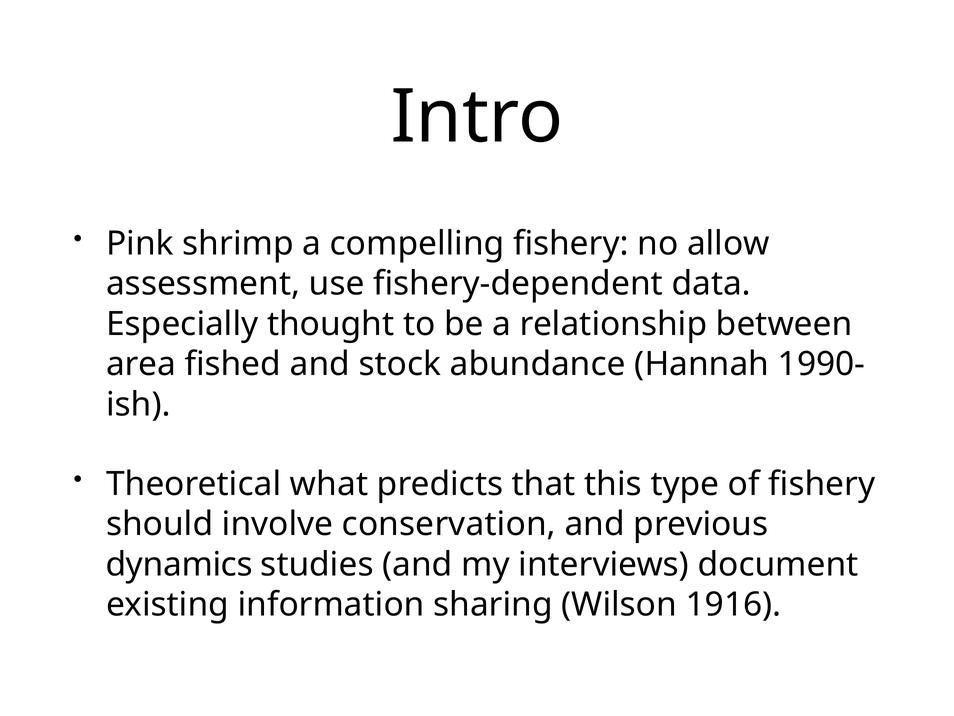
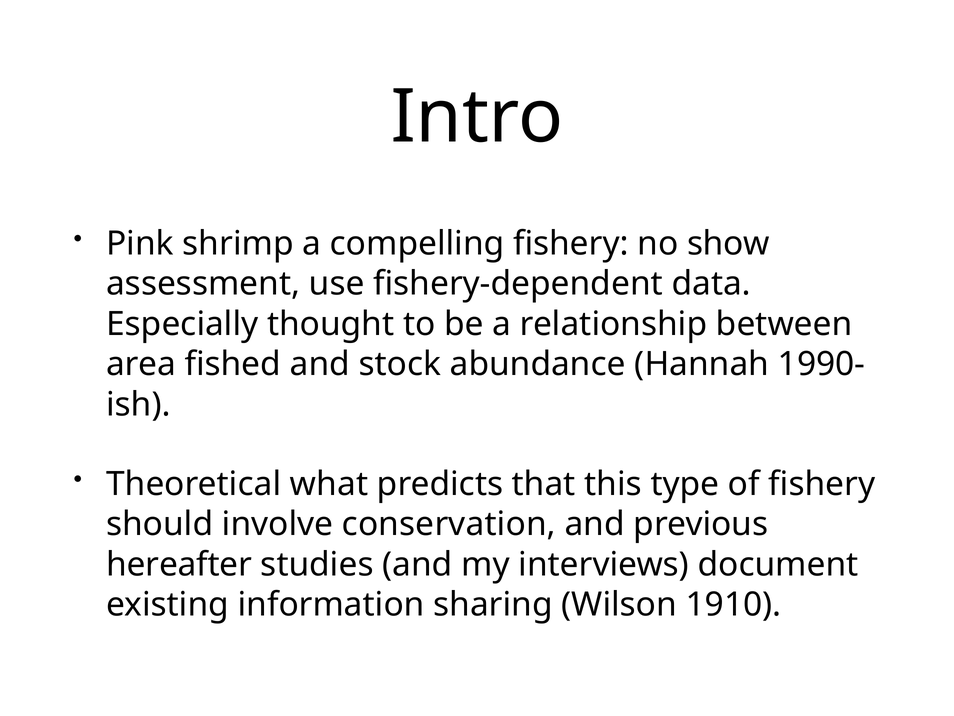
allow: allow -> show (728, 243)
dynamics: dynamics -> hereafter (179, 564)
1916: 1916 -> 1910 (734, 604)
